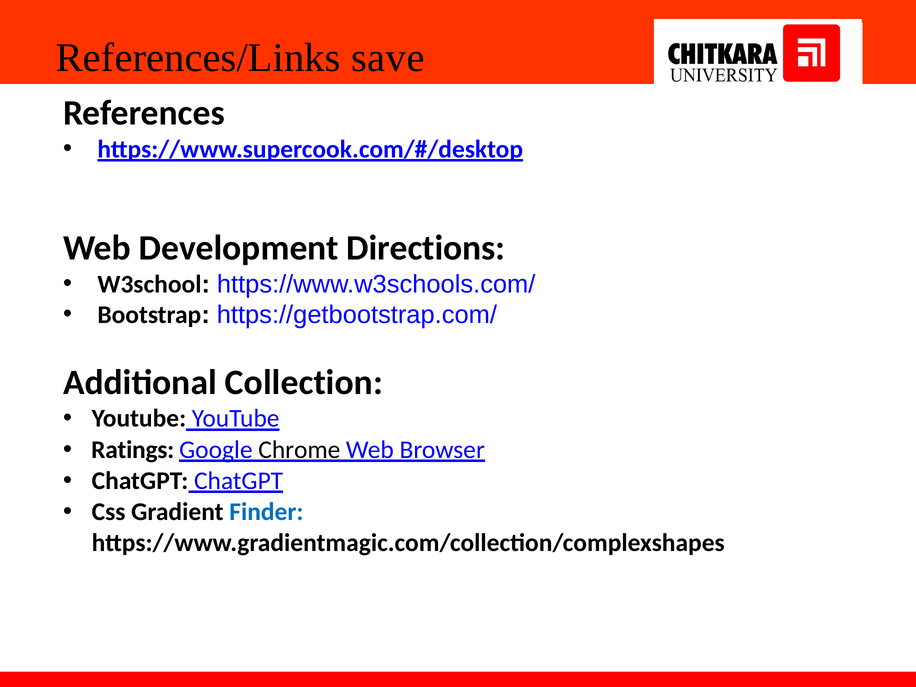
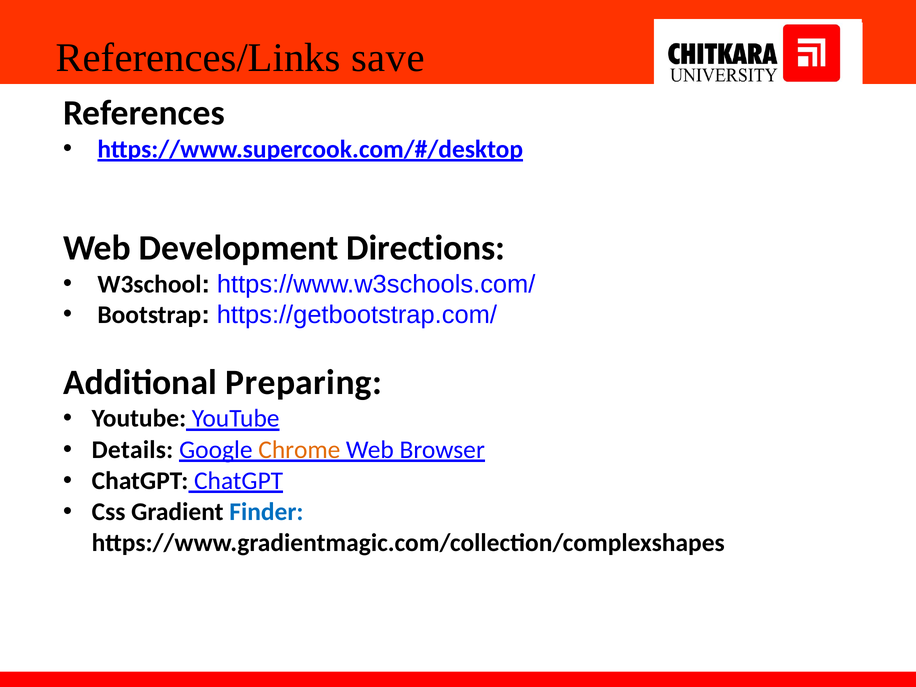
Collection: Collection -> Preparing (304, 383)
Ratings: Ratings -> Details (132, 450)
Chrome colour: black -> orange (299, 450)
